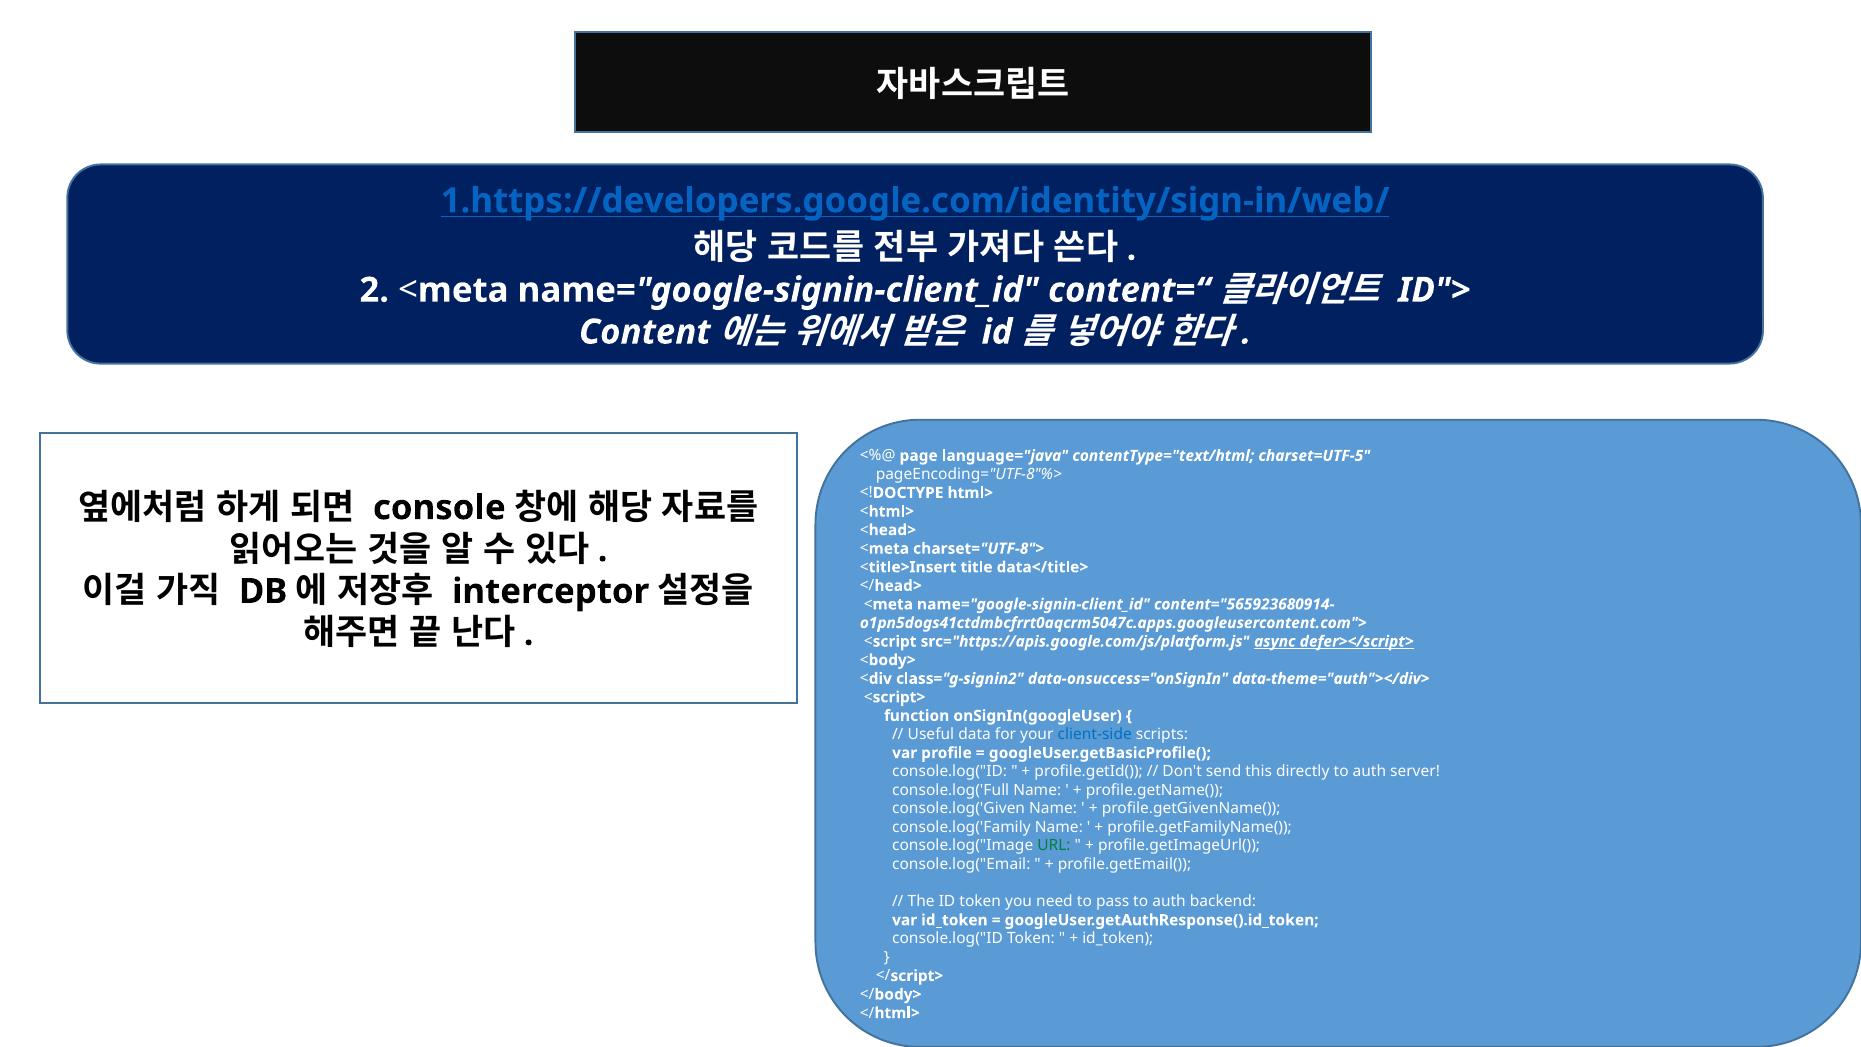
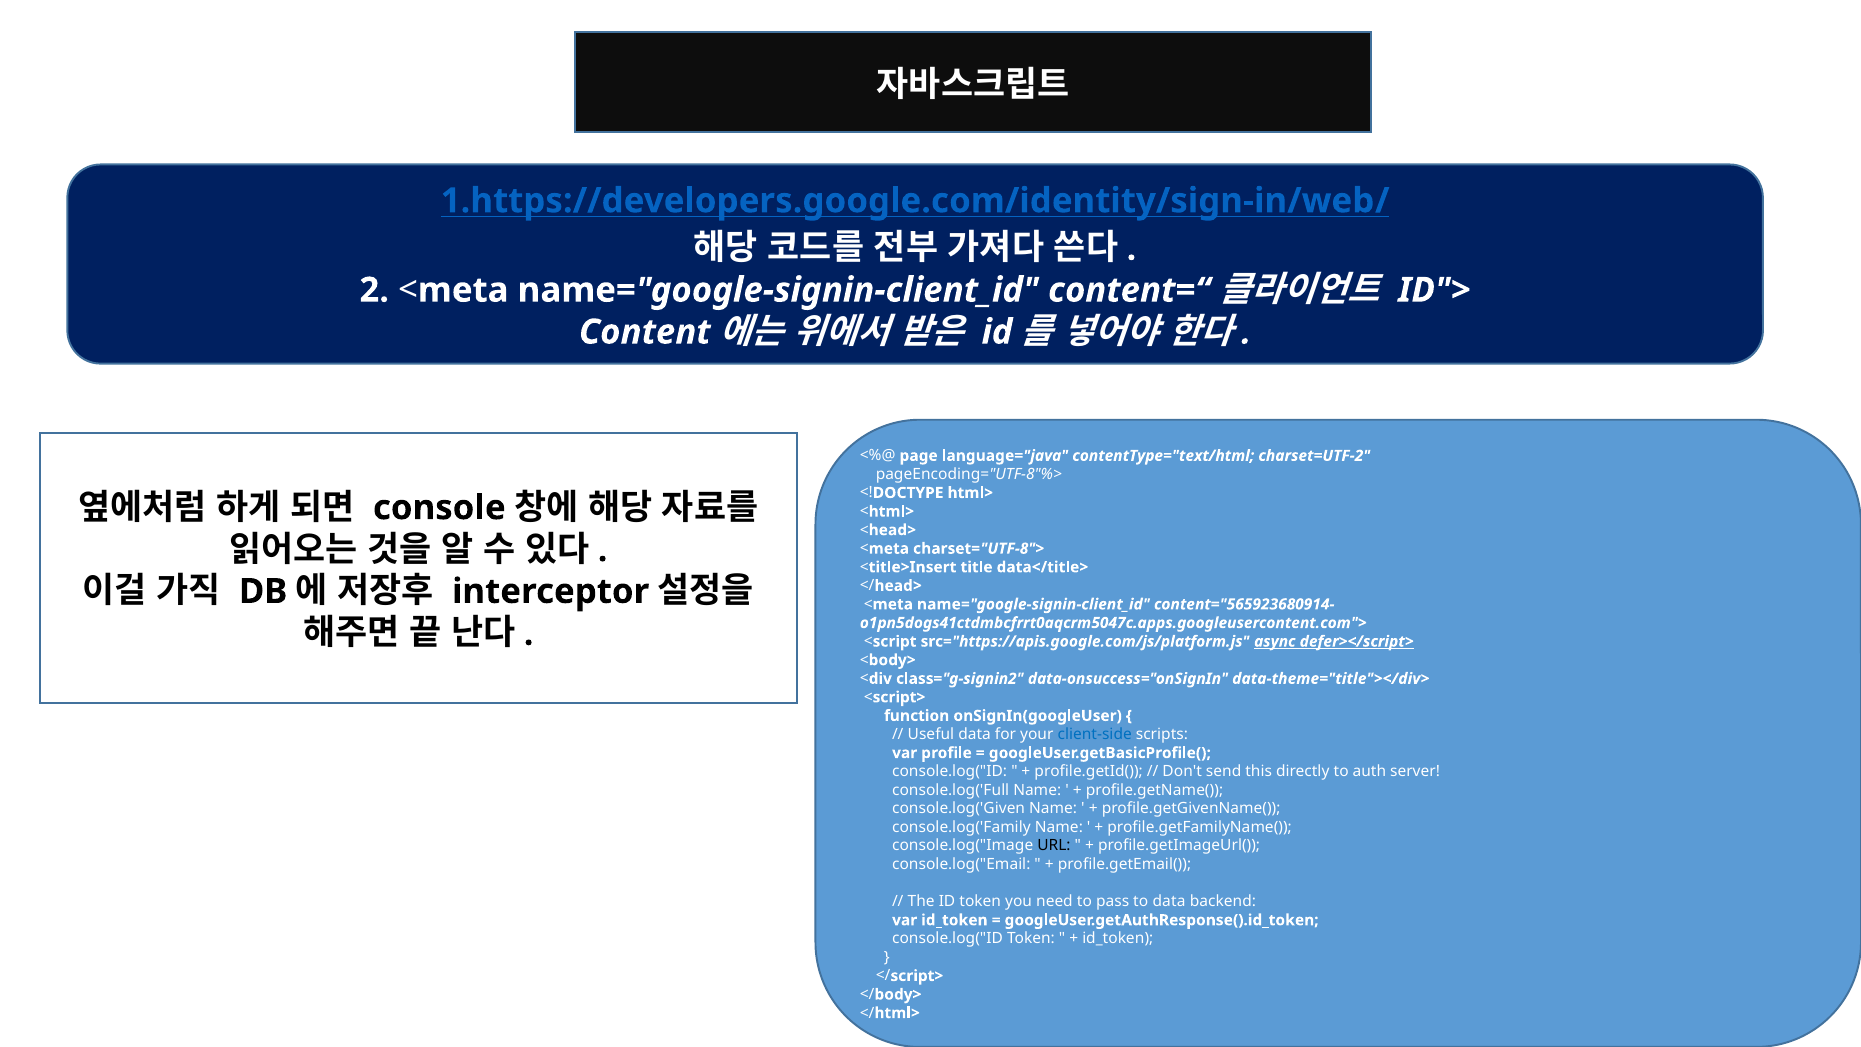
charset=UTF-5: charset=UTF-5 -> charset=UTF-2 (1314, 456)
data-theme="auth"></div>: data-theme="auth"></div> -> data-theme="title"></div> (1331, 679)
URL colour: green -> black (1054, 846)
pass to auth: auth -> data (1169, 901)
